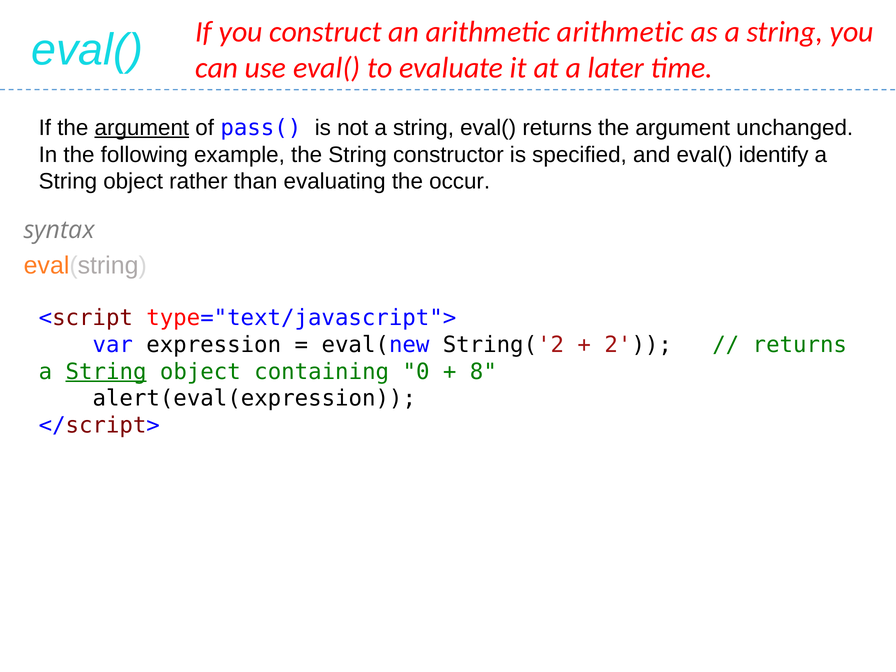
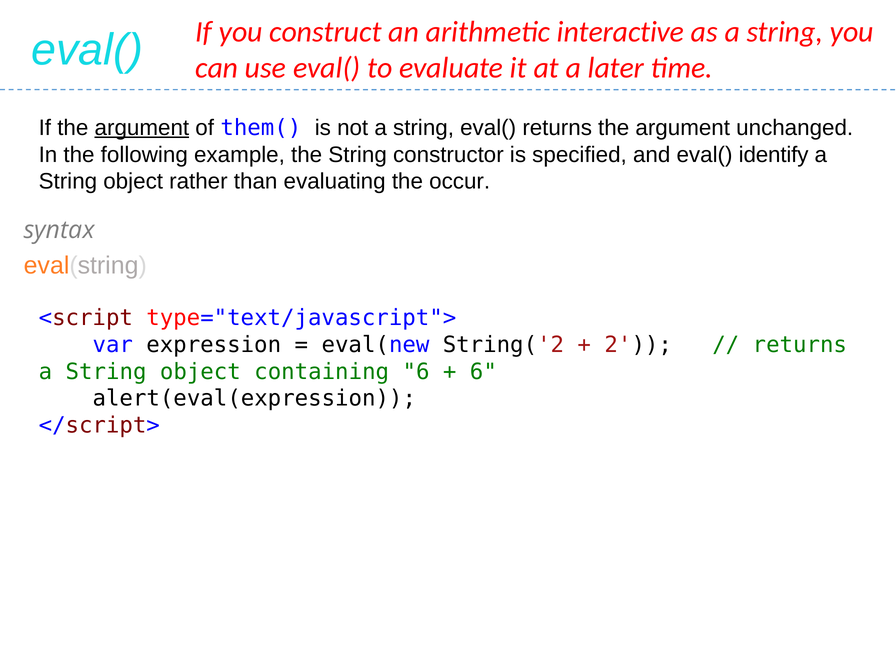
arithmetic arithmetic: arithmetic -> interactive (621, 32)
pass(: pass( -> them( (261, 128)
String underline: present -> none (106, 372)
containing 0: 0 -> 6 (416, 372)
8: 8 -> 6 (483, 372)
